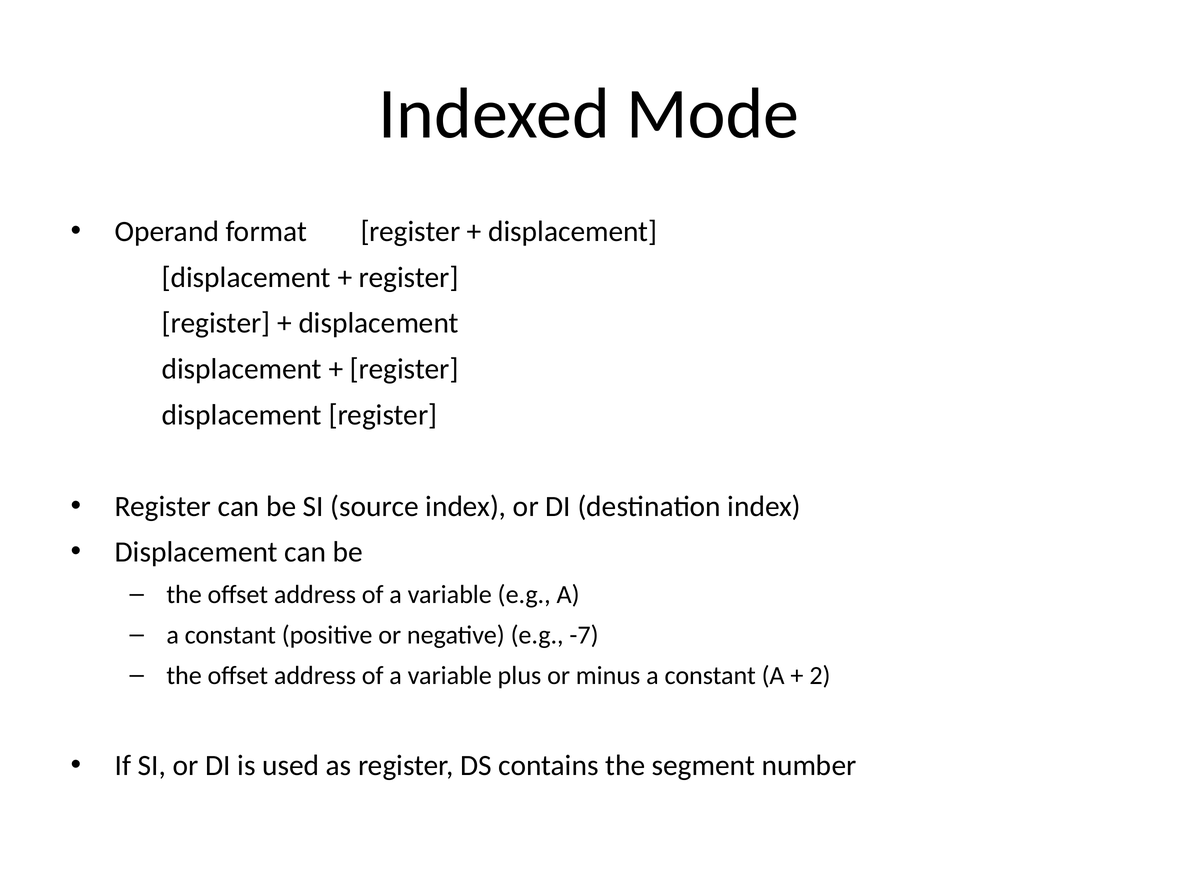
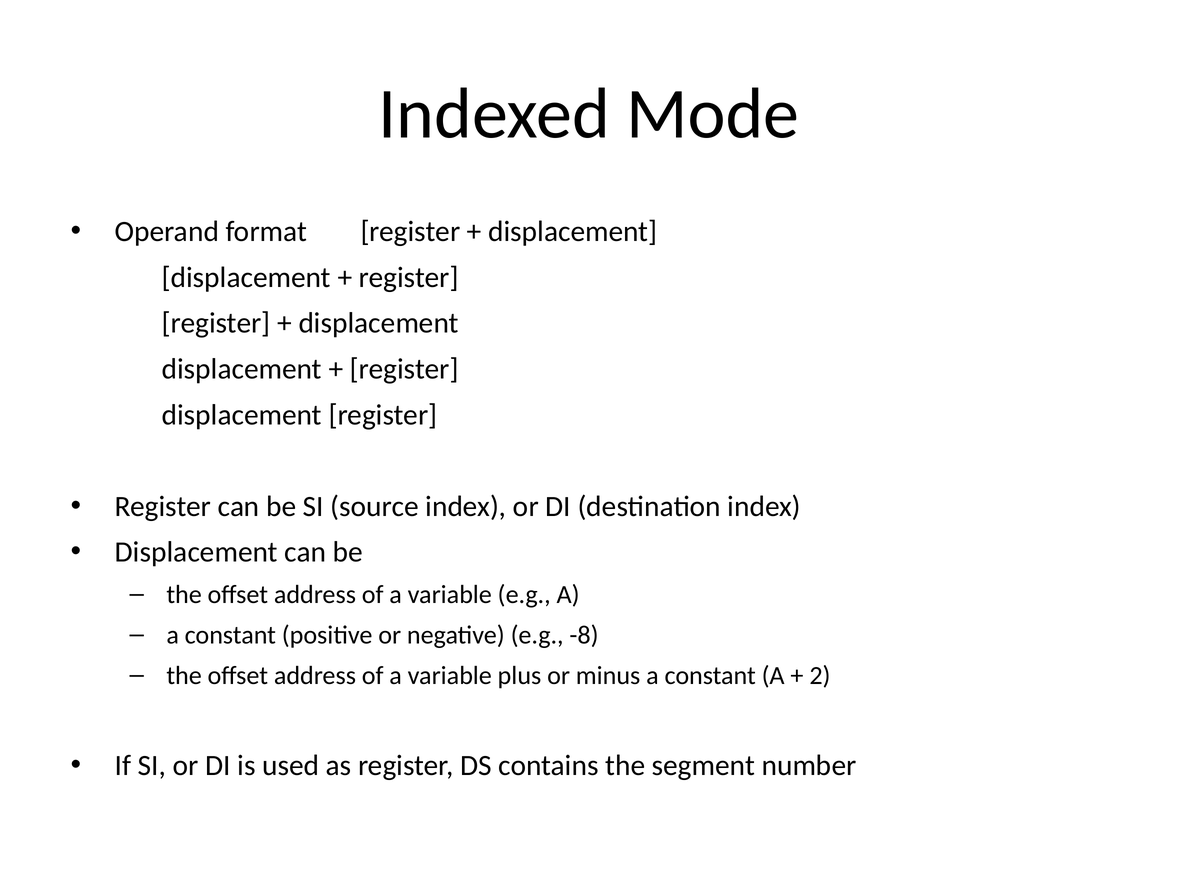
-7: -7 -> -8 (584, 635)
